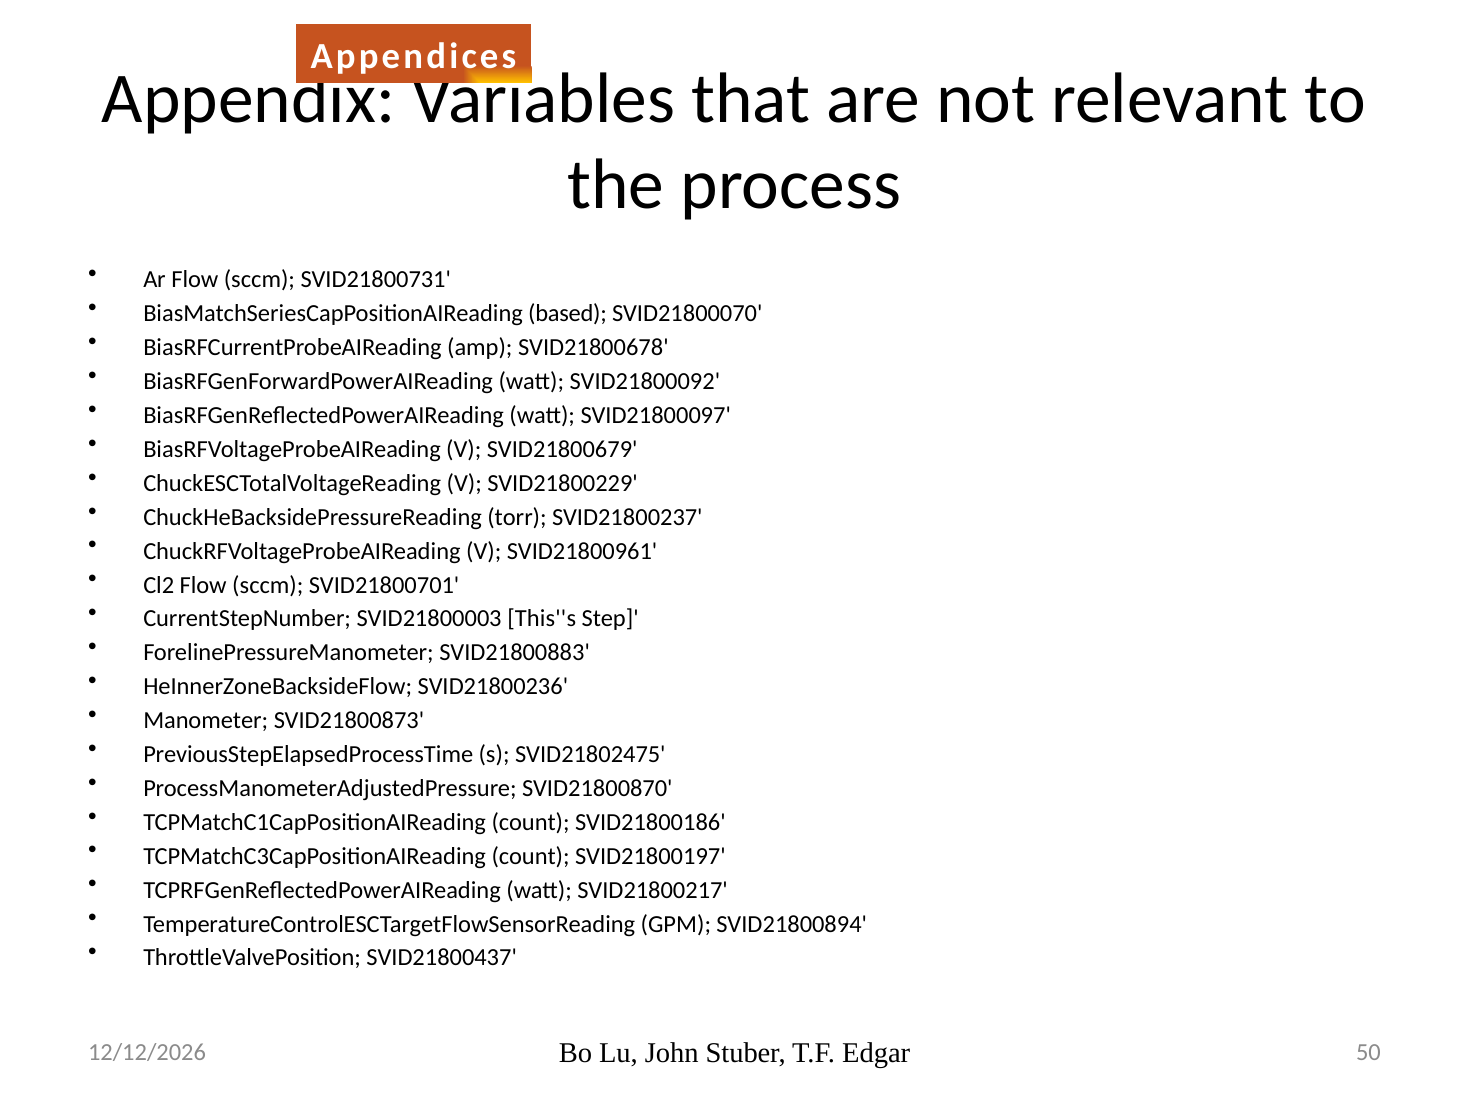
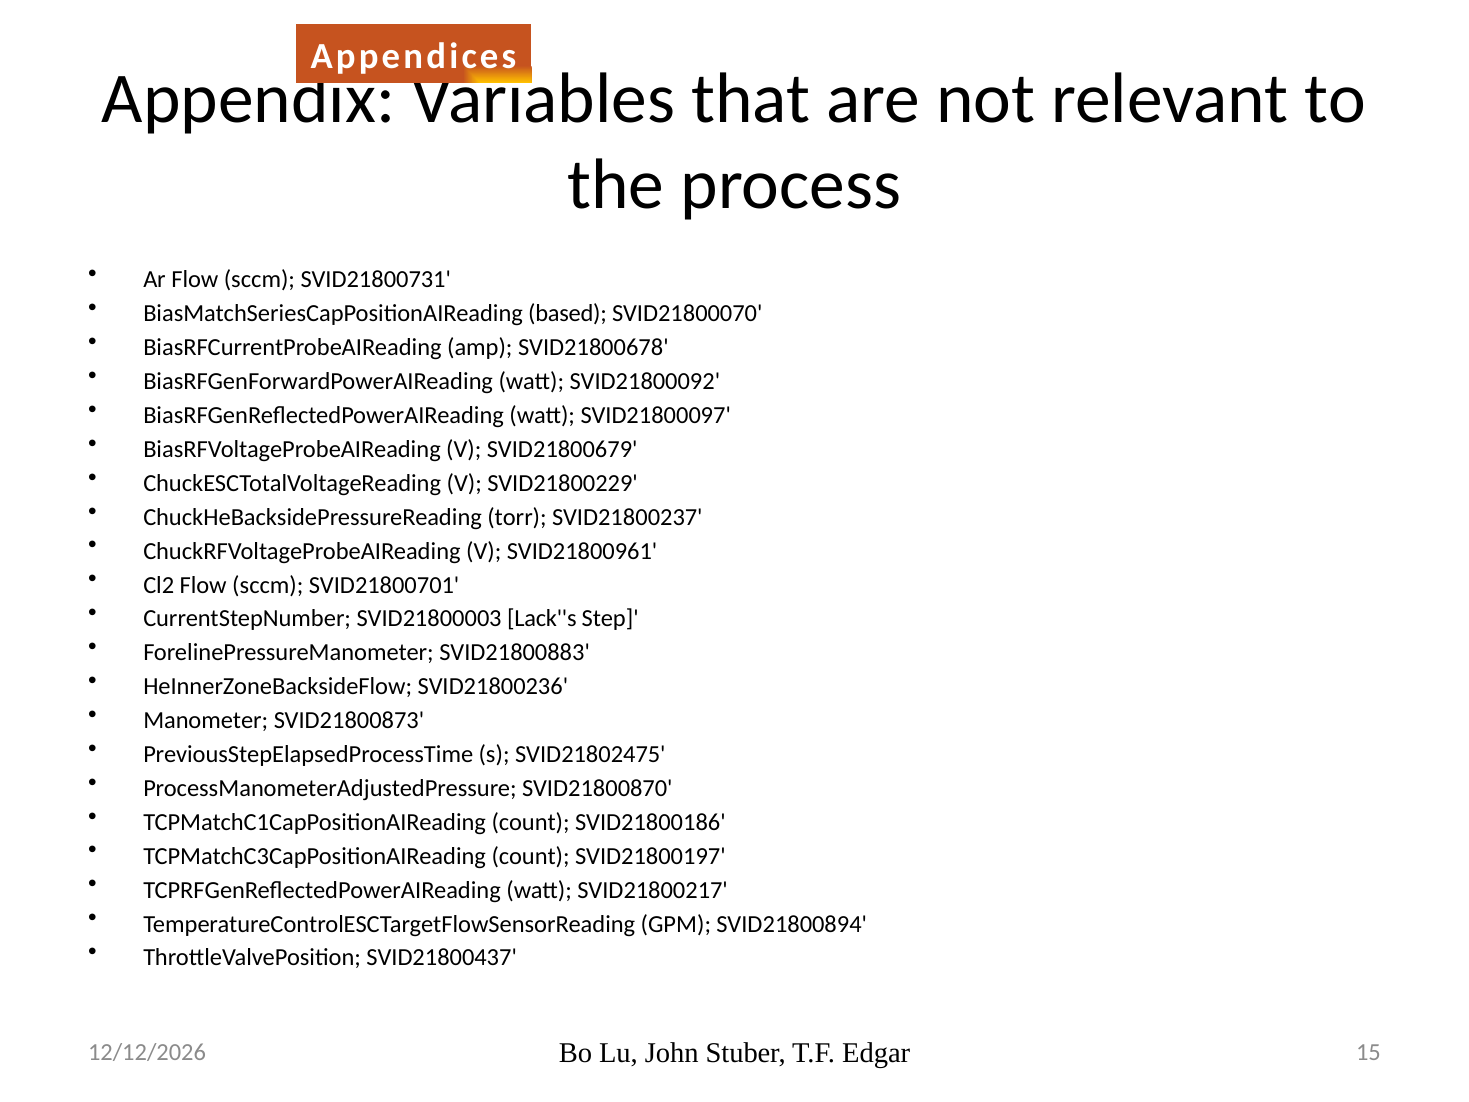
This''s: This''s -> Lack''s (542, 619)
50: 50 -> 15 (1368, 1052)
